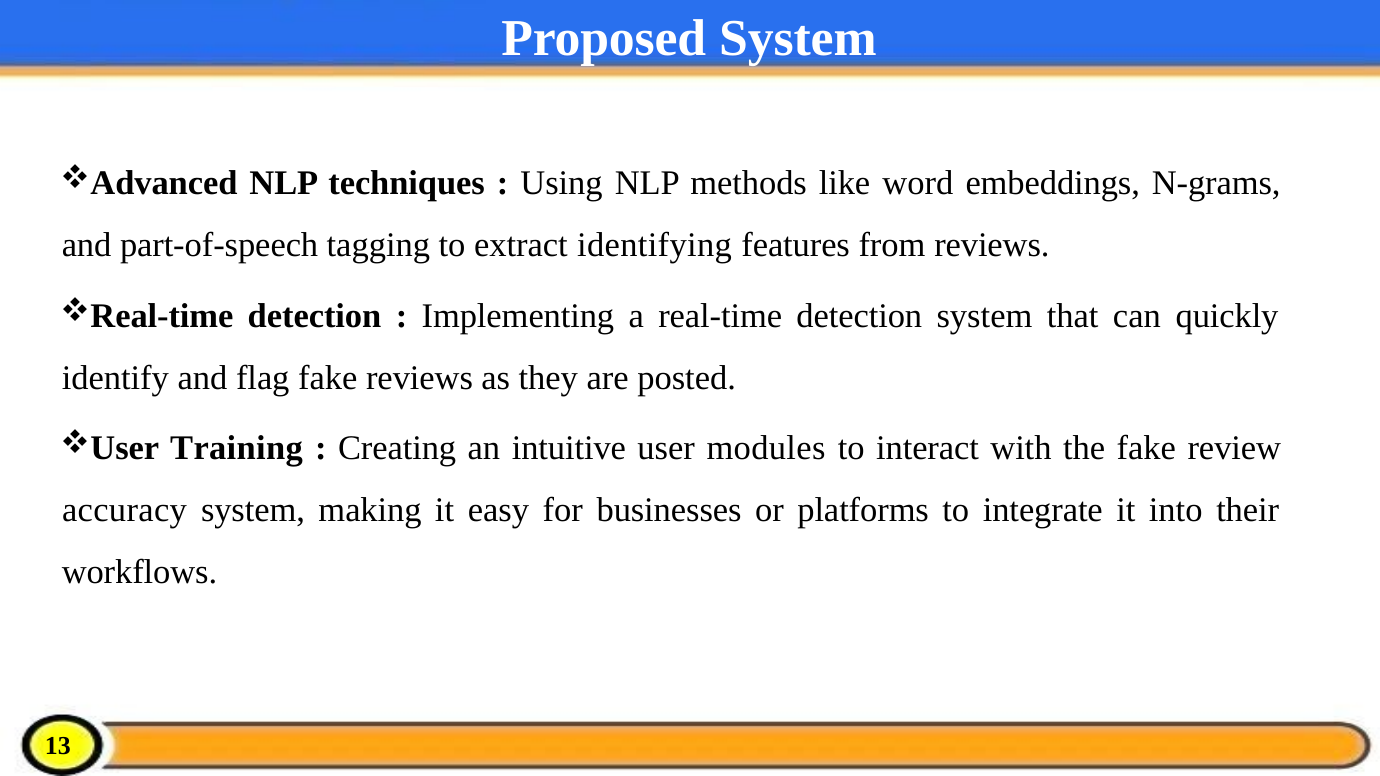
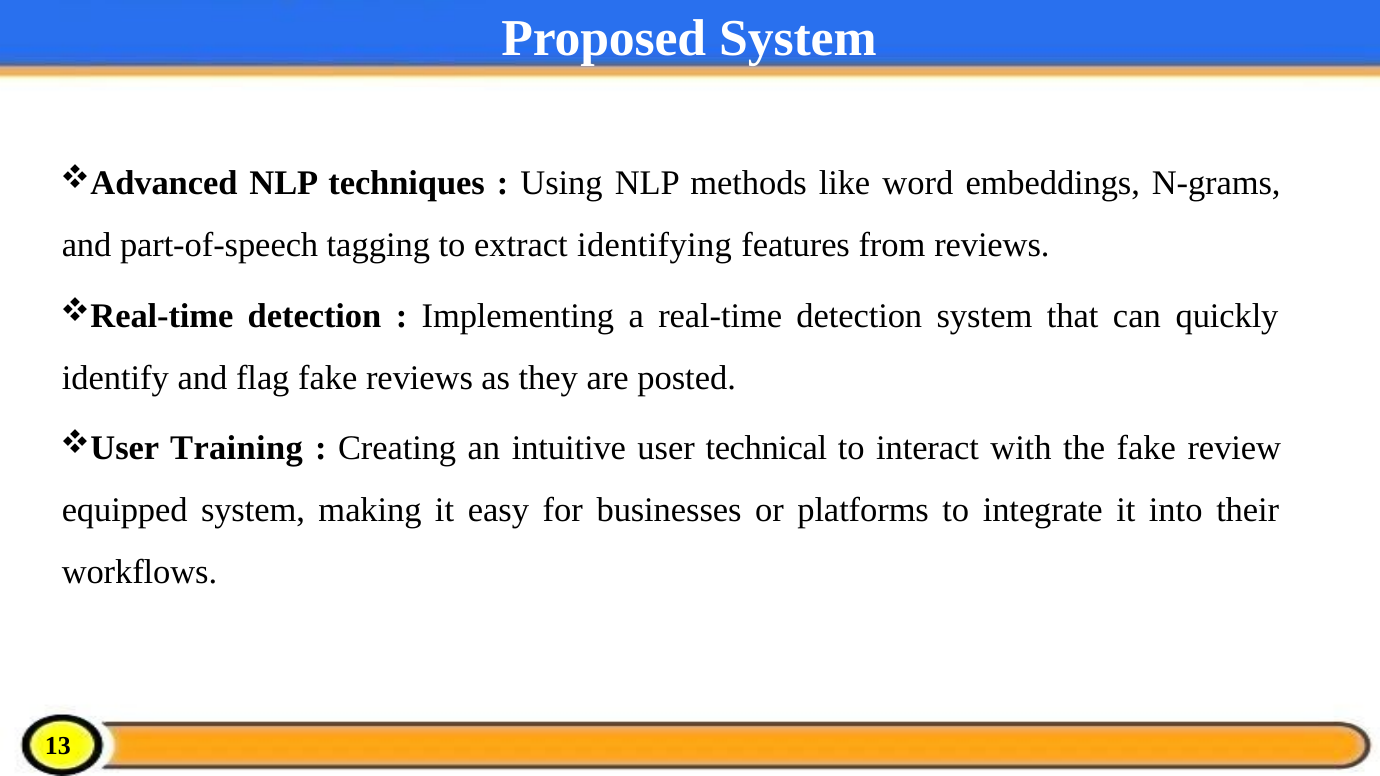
modules: modules -> technical (766, 448)
accuracy: accuracy -> equipped (125, 510)
